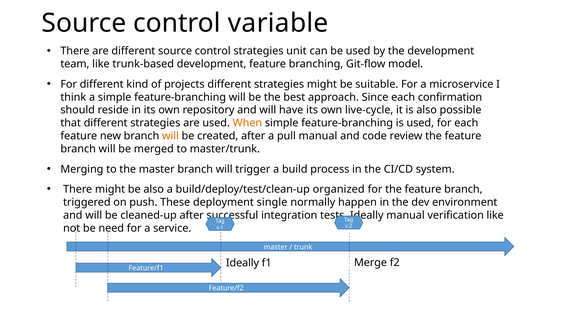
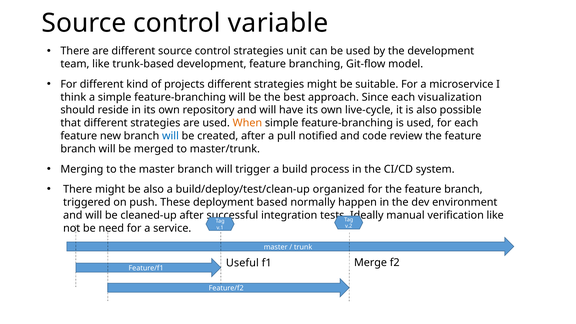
confirmation: confirmation -> visualization (450, 97)
will colour: orange -> blue (170, 136)
pull manual: manual -> notified (318, 136)
single: single -> based (272, 202)
Ideally: Ideally -> Useful (242, 263)
